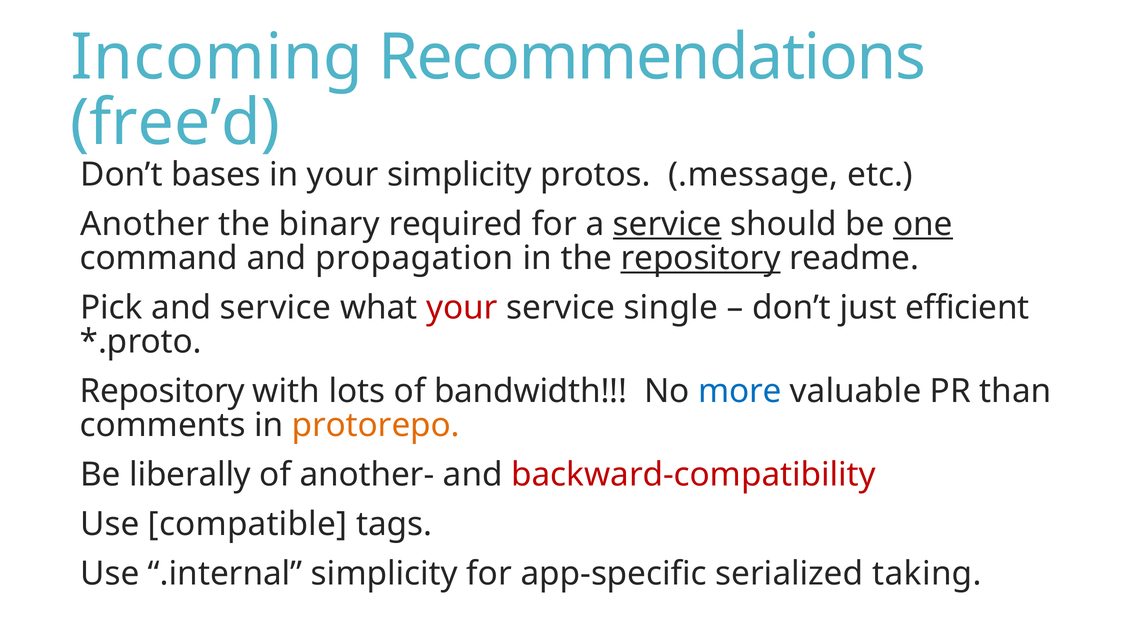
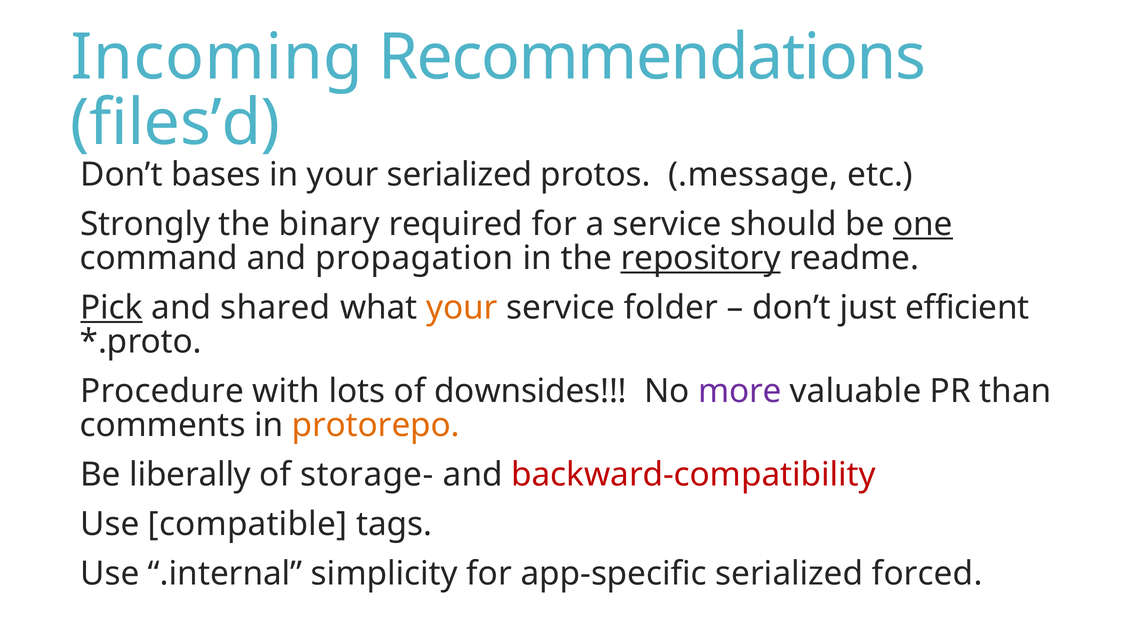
free’d: free’d -> files’d (175, 123)
your simplicity: simplicity -> serialized (460, 174)
Another: Another -> Strongly (145, 224)
service underline: present -> none (667, 224)
Pick underline: none -> present (112, 307)
and service: service -> shared (275, 307)
your colour: red -> orange (462, 307)
single: single -> folder (671, 307)
Repository: Repository -> Procedure (162, 391)
bandwidth: bandwidth -> downsides (531, 391)
more colour: blue -> purple (740, 391)
another-: another- -> storage- (367, 474)
taking: taking -> forced (927, 573)
